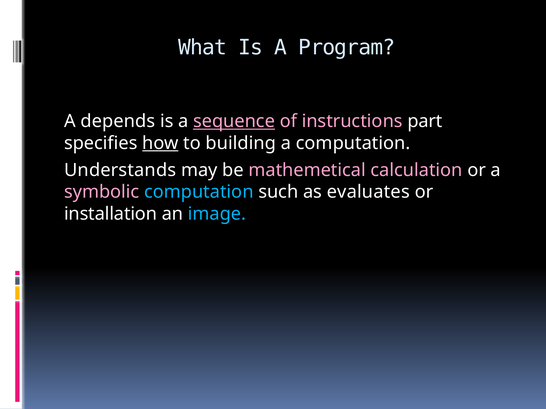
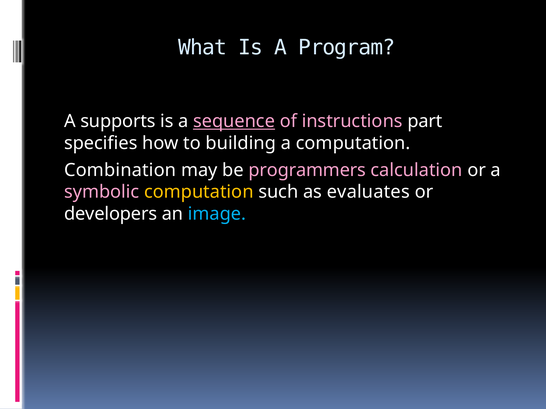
depends: depends -> supports (118, 121)
how underline: present -> none (160, 143)
Understands: Understands -> Combination (120, 170)
mathemetical: mathemetical -> programmers (307, 170)
computation colour: light blue -> yellow (199, 192)
installation: installation -> developers (111, 214)
